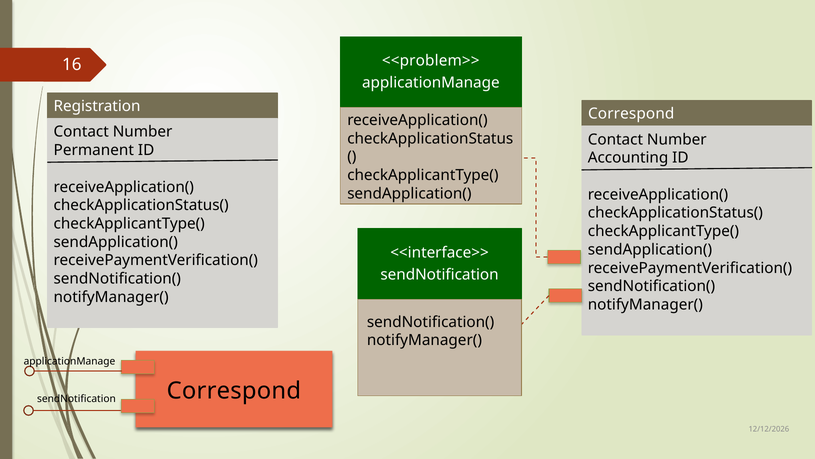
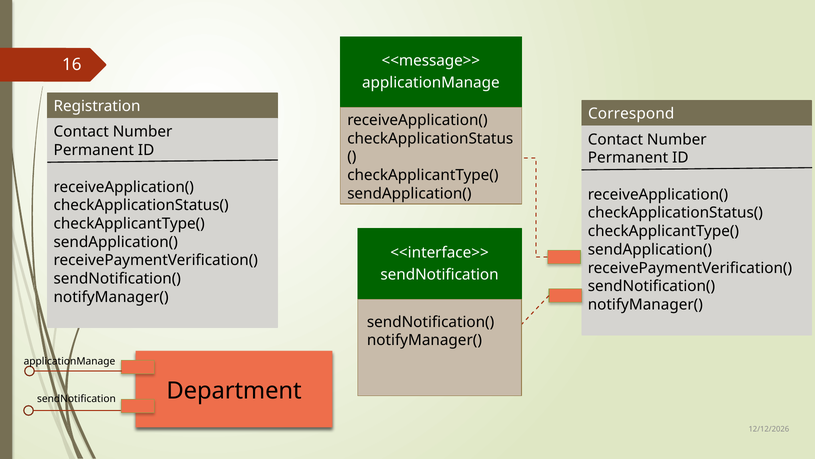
<<problem>>: <<problem>> -> <<message>> (431, 61)
Accounting: Accounting -> Permanent (628, 158)
Correspond: Correspond -> Department (234, 390)
